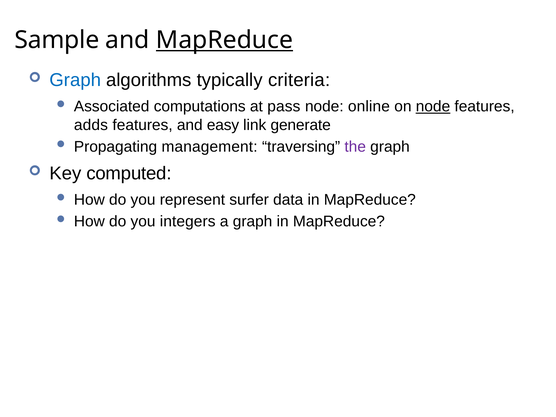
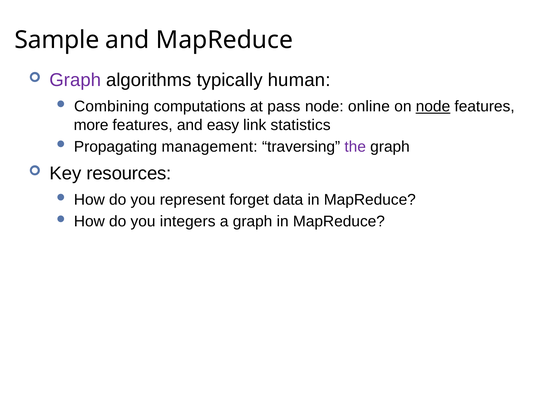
MapReduce underline: present -> none (225, 40)
Graph colour: blue -> purple (75, 80)
criteria: criteria -> human (299, 80)
Associated: Associated -> Combining (112, 106)
adds: adds -> more (91, 125)
generate: generate -> statistics (301, 125)
computed: computed -> resources (129, 173)
surfer: surfer -> forget (249, 200)
